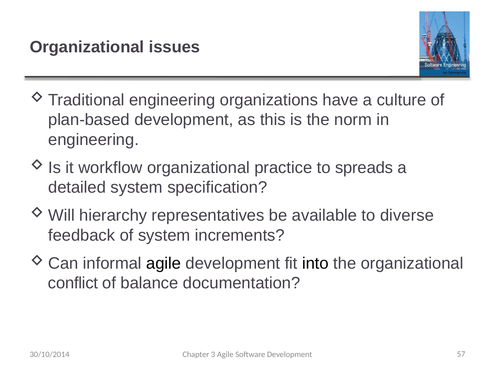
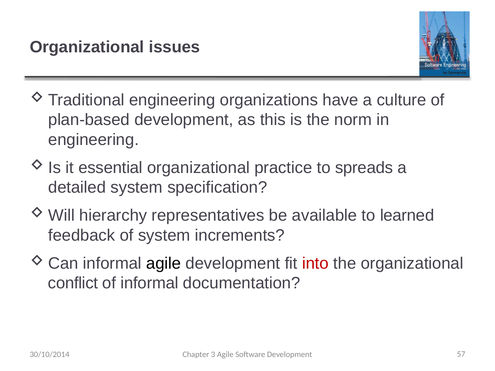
workflow: workflow -> essential (111, 168)
diverse: diverse -> learned (407, 216)
into colour: black -> red (315, 264)
of balance: balance -> informal (150, 283)
